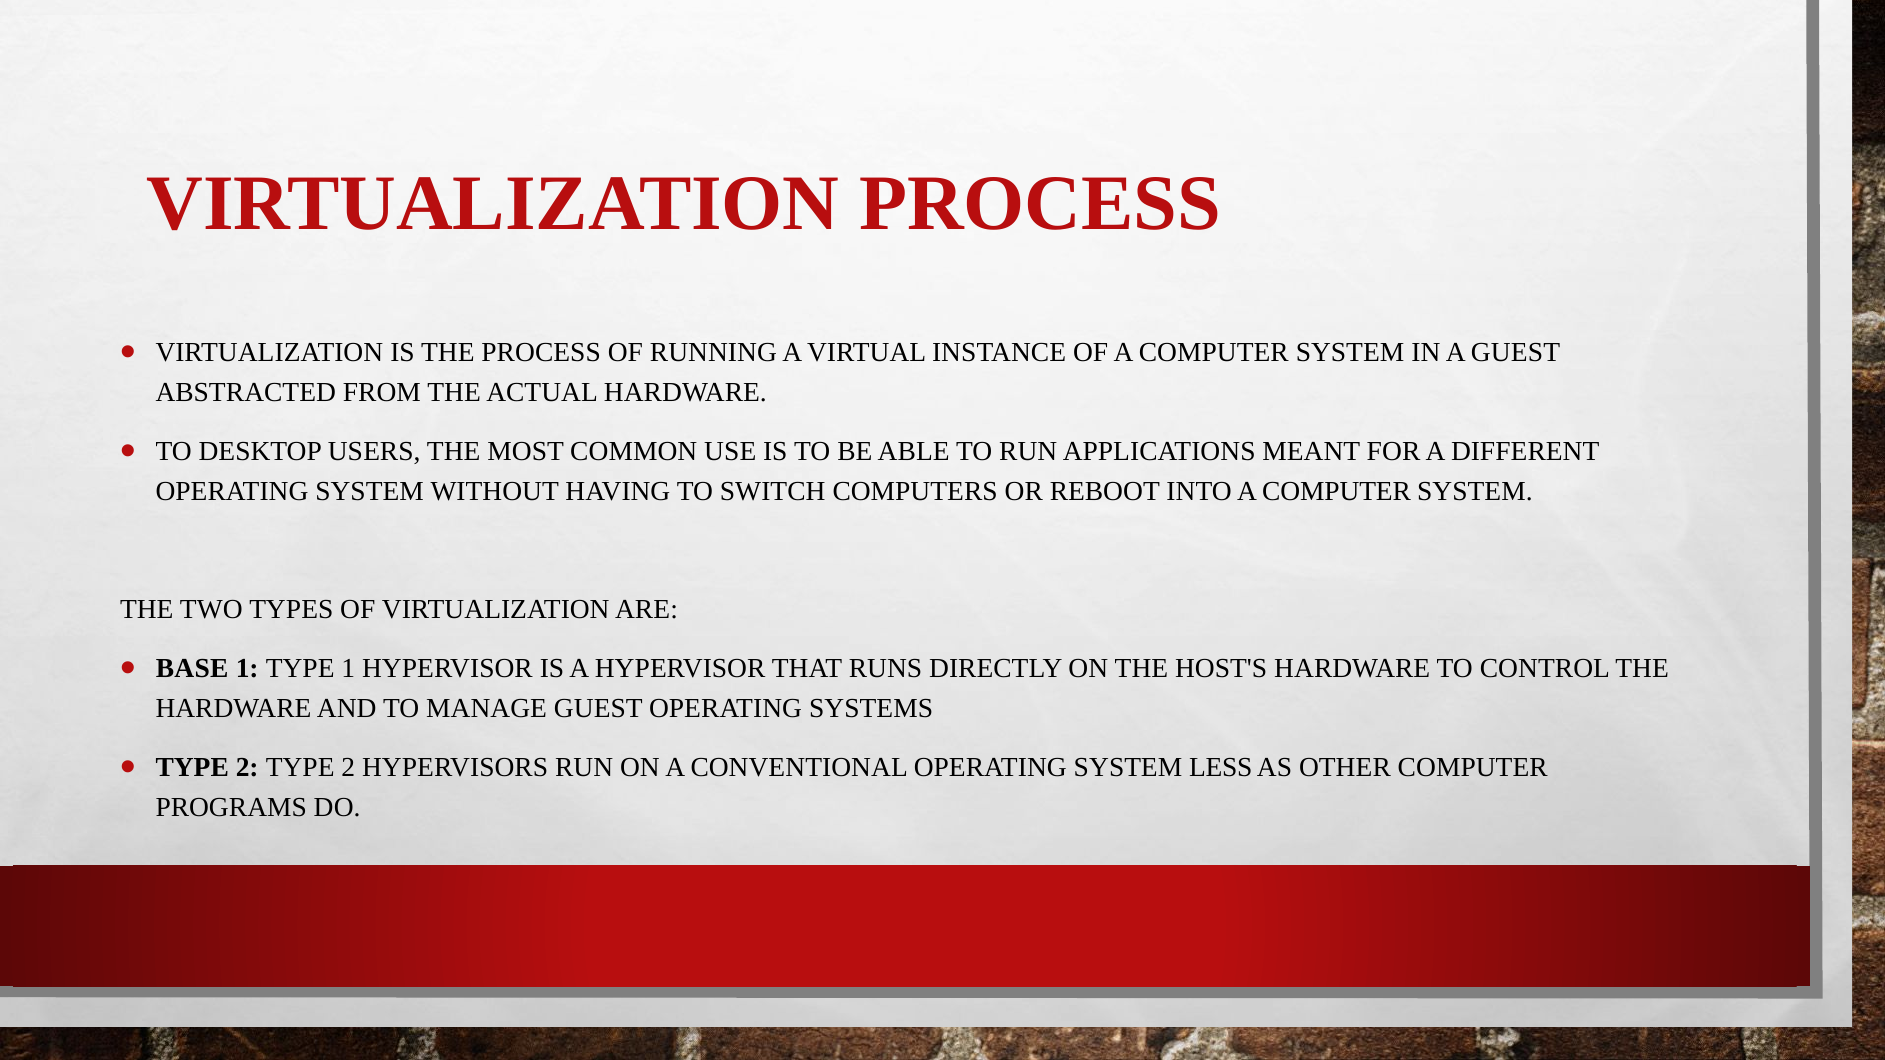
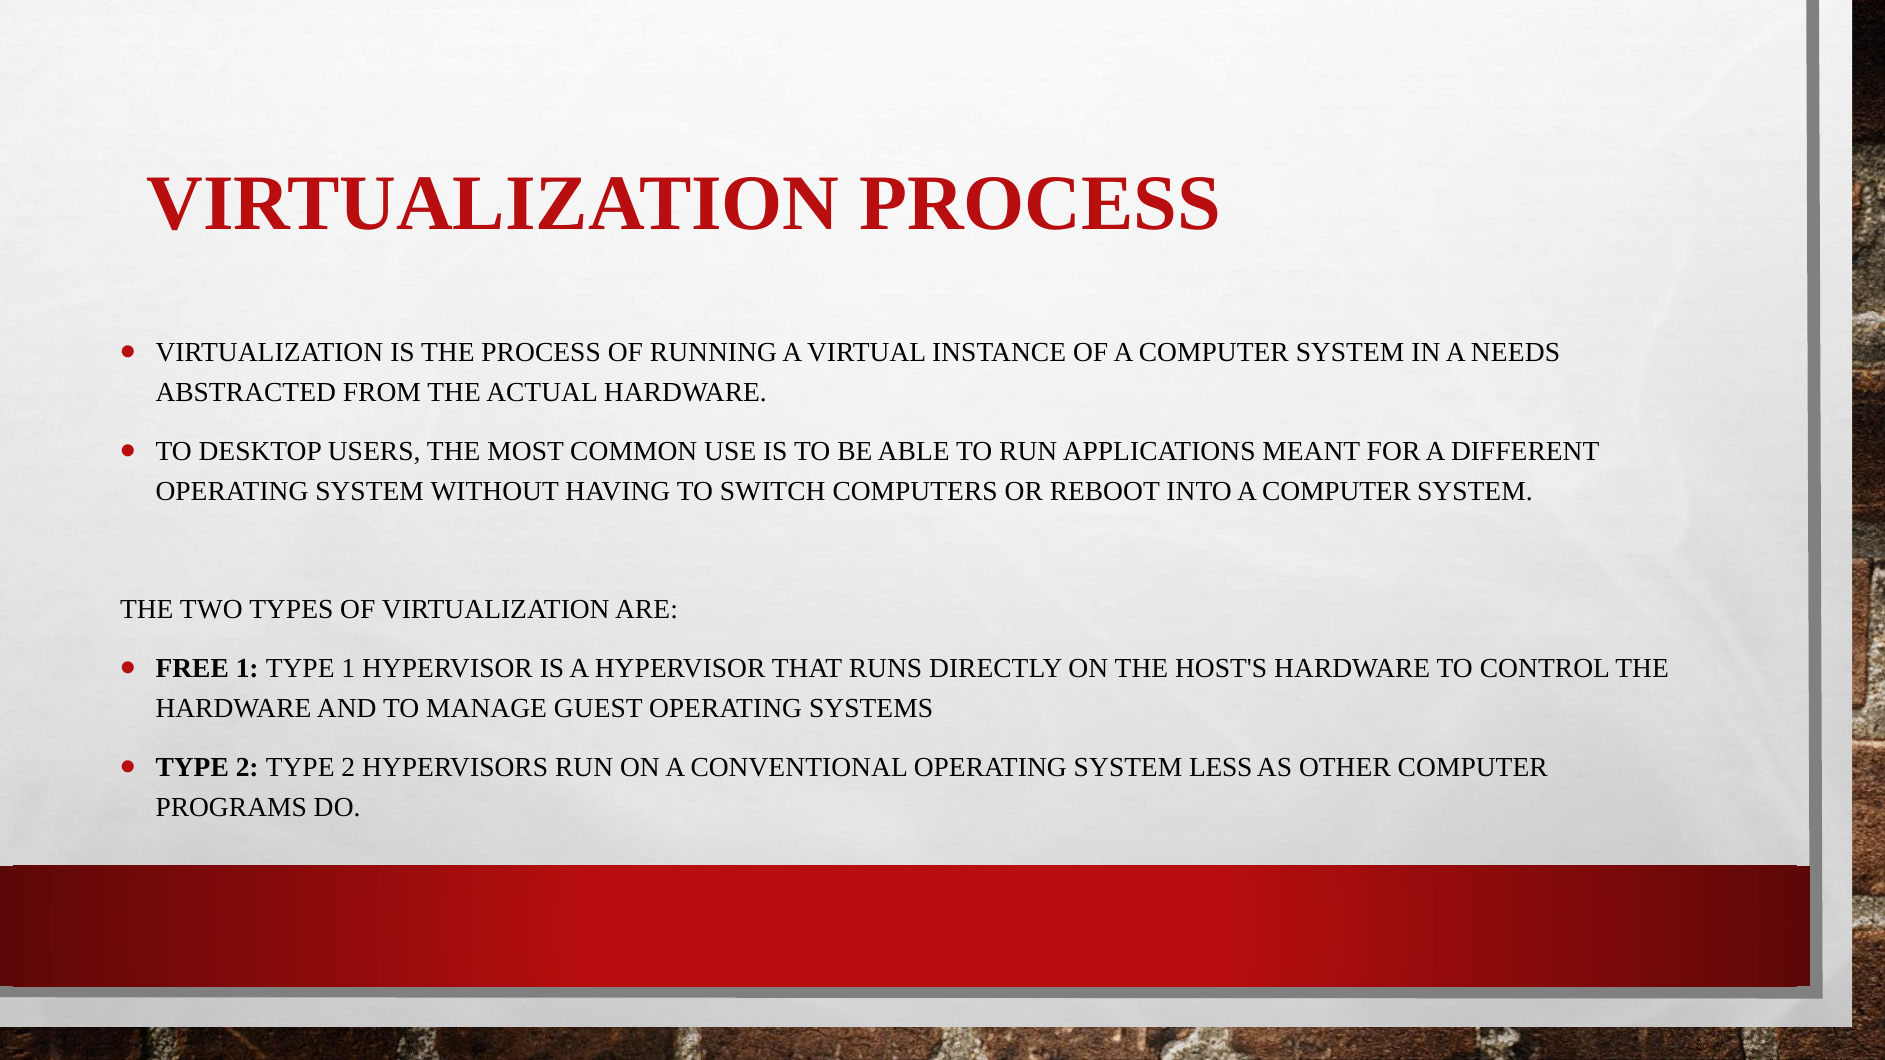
A GUEST: GUEST -> NEEDS (1516, 353)
BASE: BASE -> FREE (192, 669)
